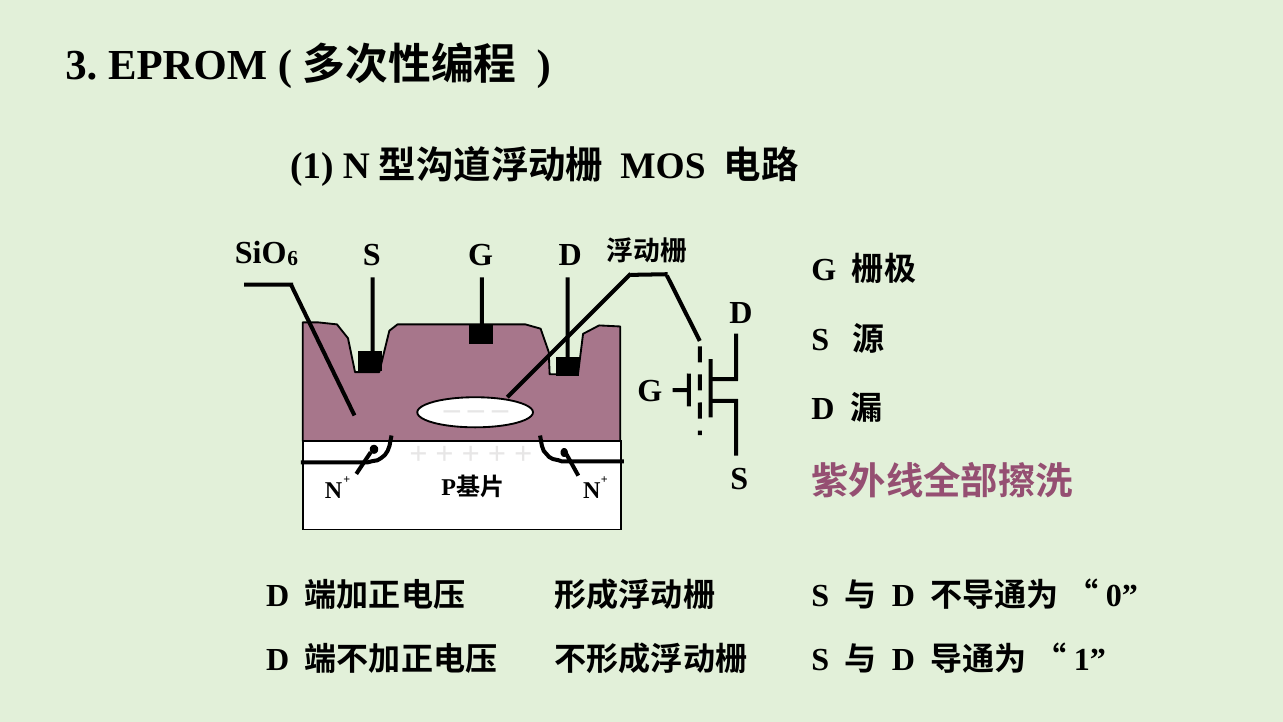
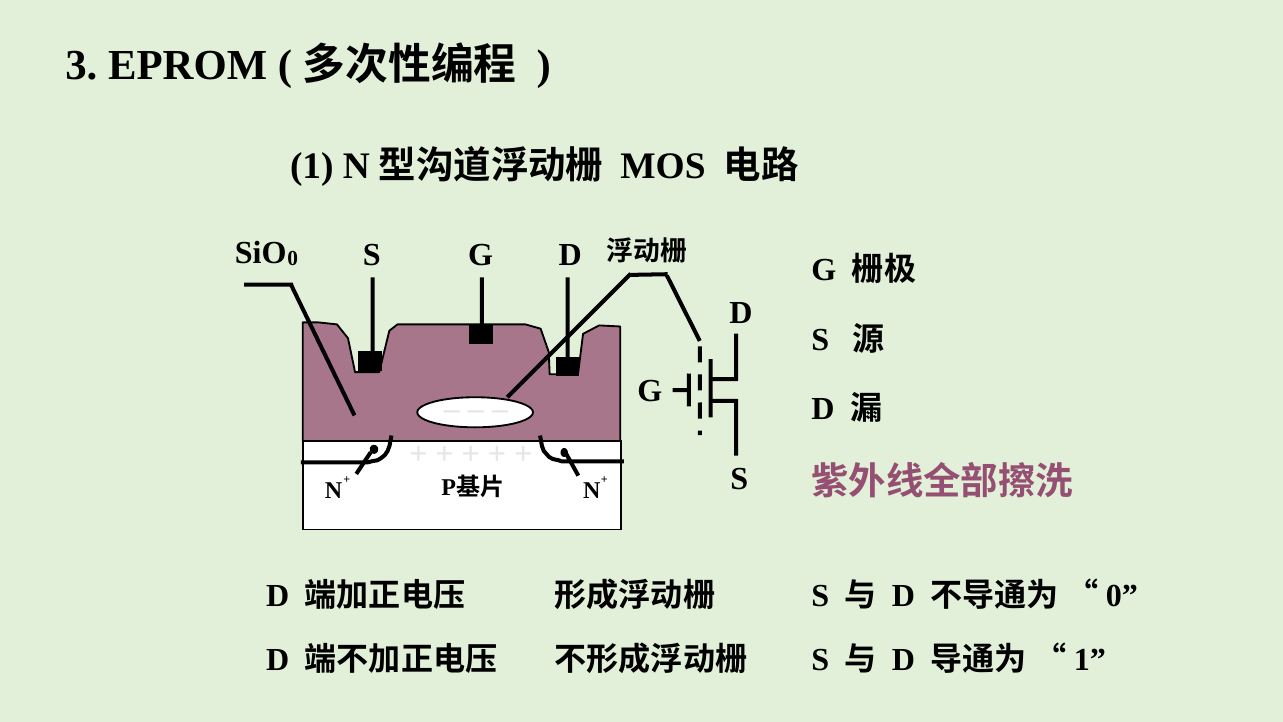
SiO 6: 6 -> 0 (293, 258)
